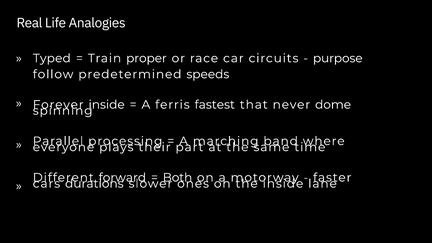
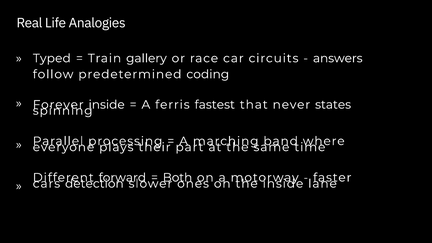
proper: proper -> gallery (146, 58)
purpose: purpose -> answers (338, 58)
speeds: speeds -> coding (208, 74)
dome: dome -> states (333, 105)
durations: durations -> detection (94, 184)
